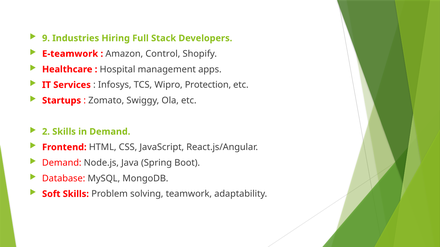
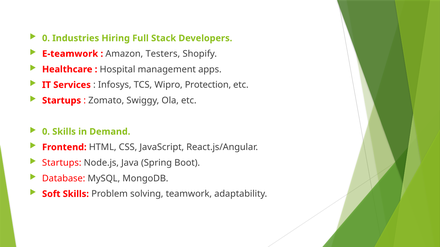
9: 9 -> 0 (46, 38)
Control: Control -> Testers (163, 54)
2: 2 -> 0 (46, 132)
Demand: Demand -> Startups (62, 163)
